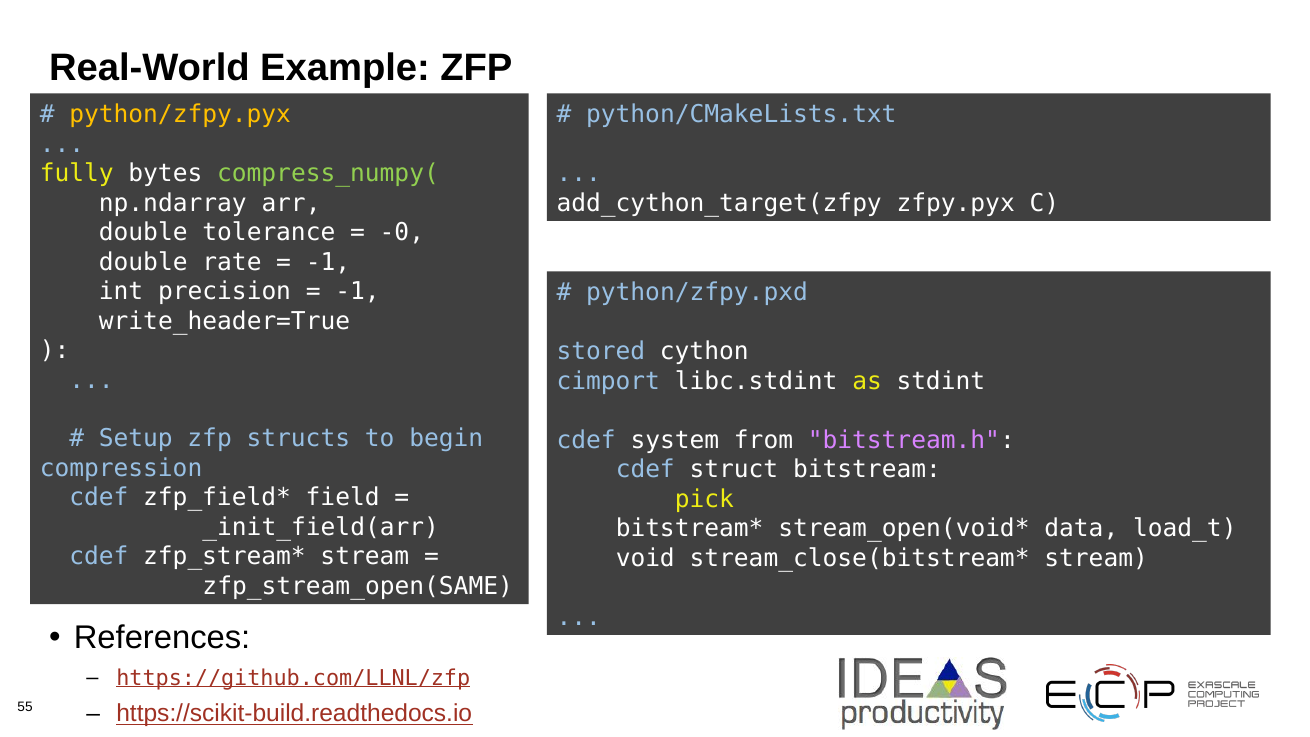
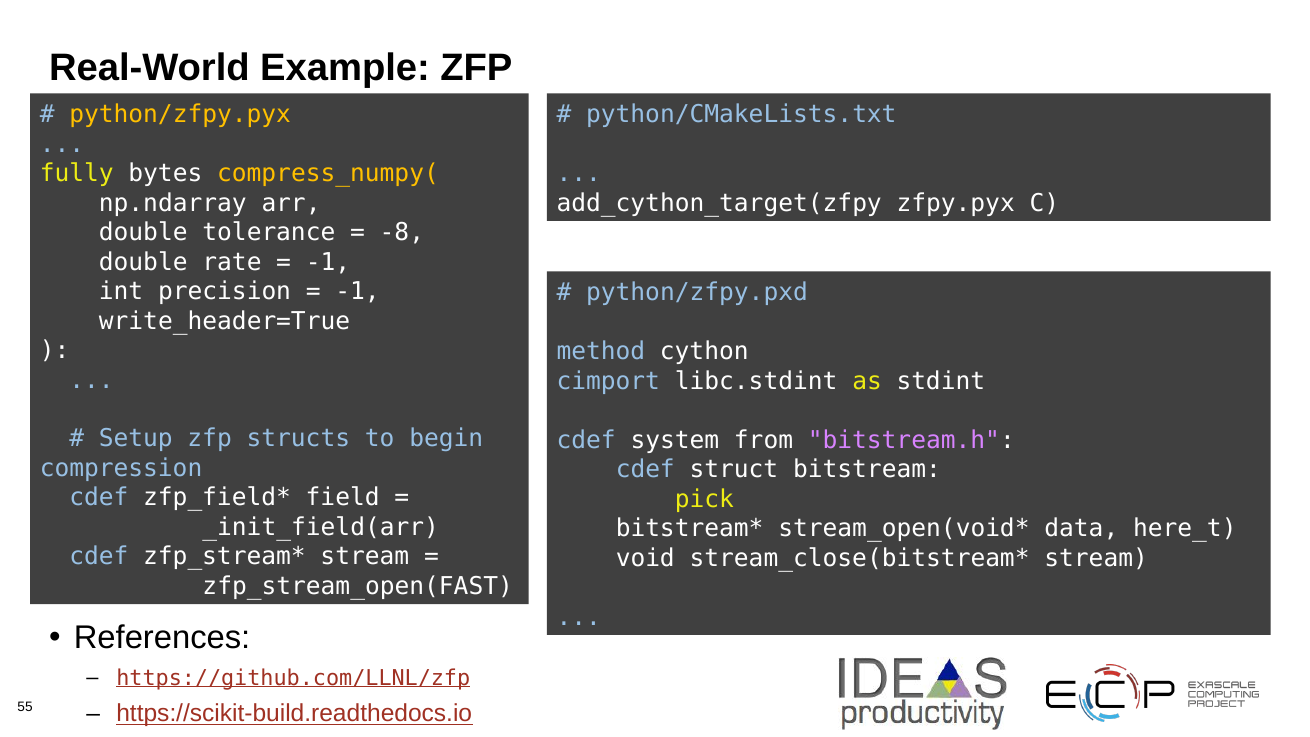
compress_numpy( colour: light green -> yellow (328, 174)
-0: -0 -> -8 (402, 233)
stored: stored -> method (601, 352)
load_t: load_t -> here_t (1185, 529)
zfp_stream_open(SAME: zfp_stream_open(SAME -> zfp_stream_open(FAST (358, 586)
